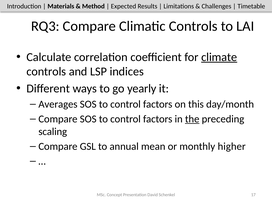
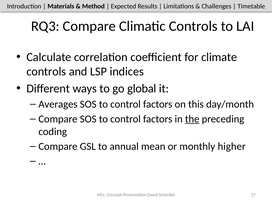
climate underline: present -> none (219, 57)
yearly: yearly -> global (142, 89)
scaling: scaling -> coding (53, 132)
